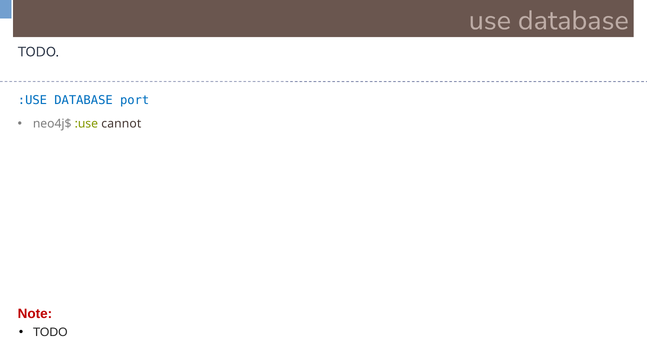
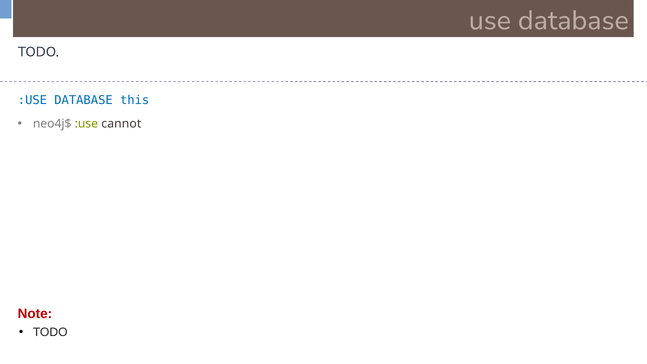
port: port -> this (135, 100)
